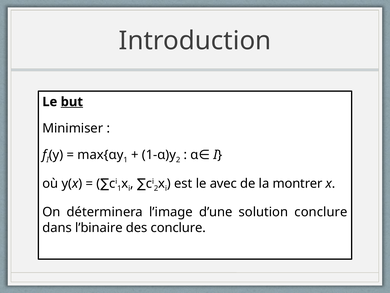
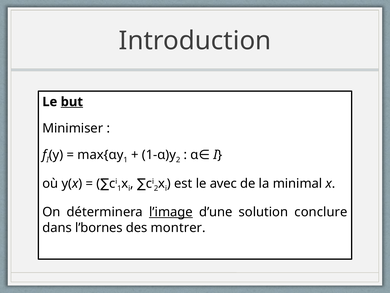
montrer: montrer -> minimal (297, 183)
l’image underline: none -> present (171, 212)
l’binaire: l’binaire -> l’bornes (99, 227)
des conclure: conclure -> montrer (178, 227)
